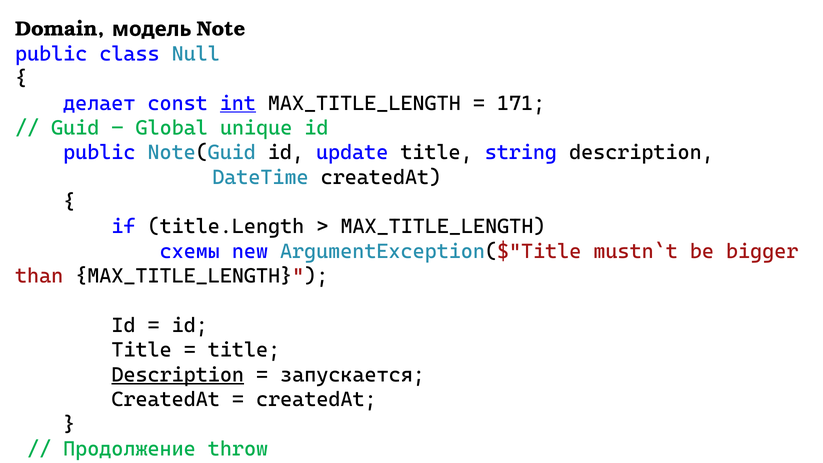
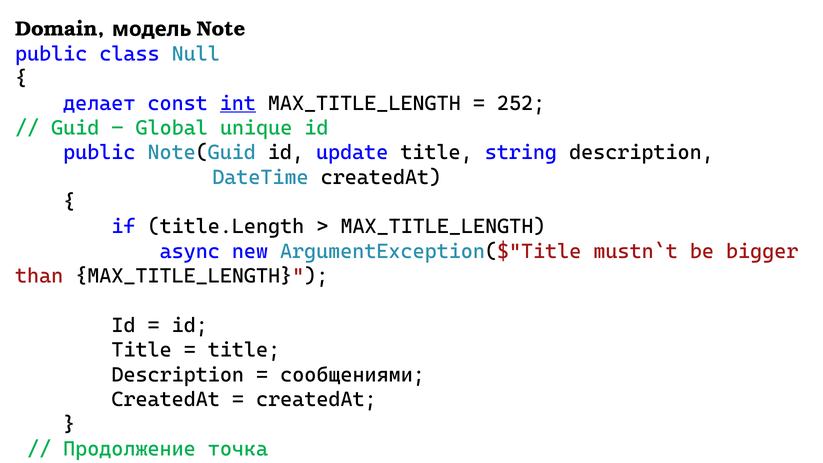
171: 171 -> 252 (521, 103)
схемы: схемы -> async (190, 251)
Description underline: present -> none (178, 375)
запускается: запускается -> сообщениями (353, 375)
throw: throw -> точка (238, 449)
